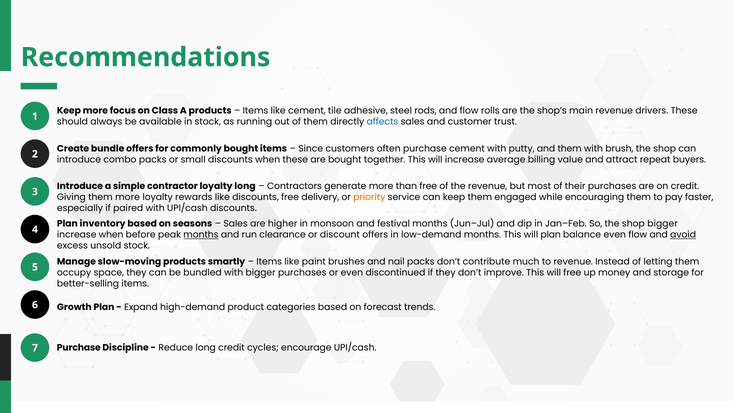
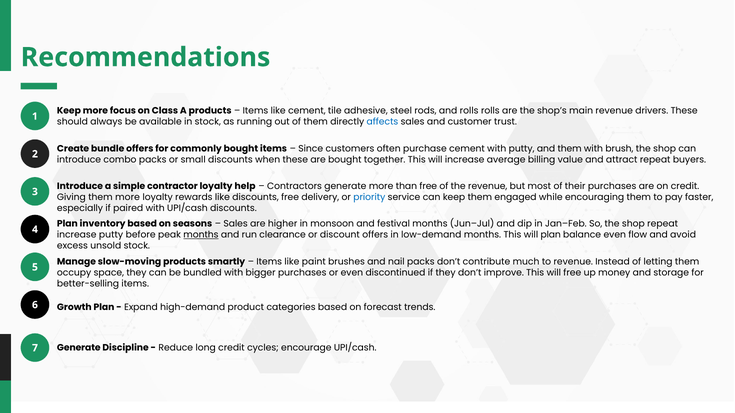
and flow: flow -> rolls (469, 111)
loyalty long: long -> help (245, 186)
priority colour: orange -> blue (369, 197)
shop bigger: bigger -> repeat (663, 224)
increase when: when -> putty (111, 235)
avoid underline: present -> none (683, 235)
7 Purchase: Purchase -> Generate (79, 348)
